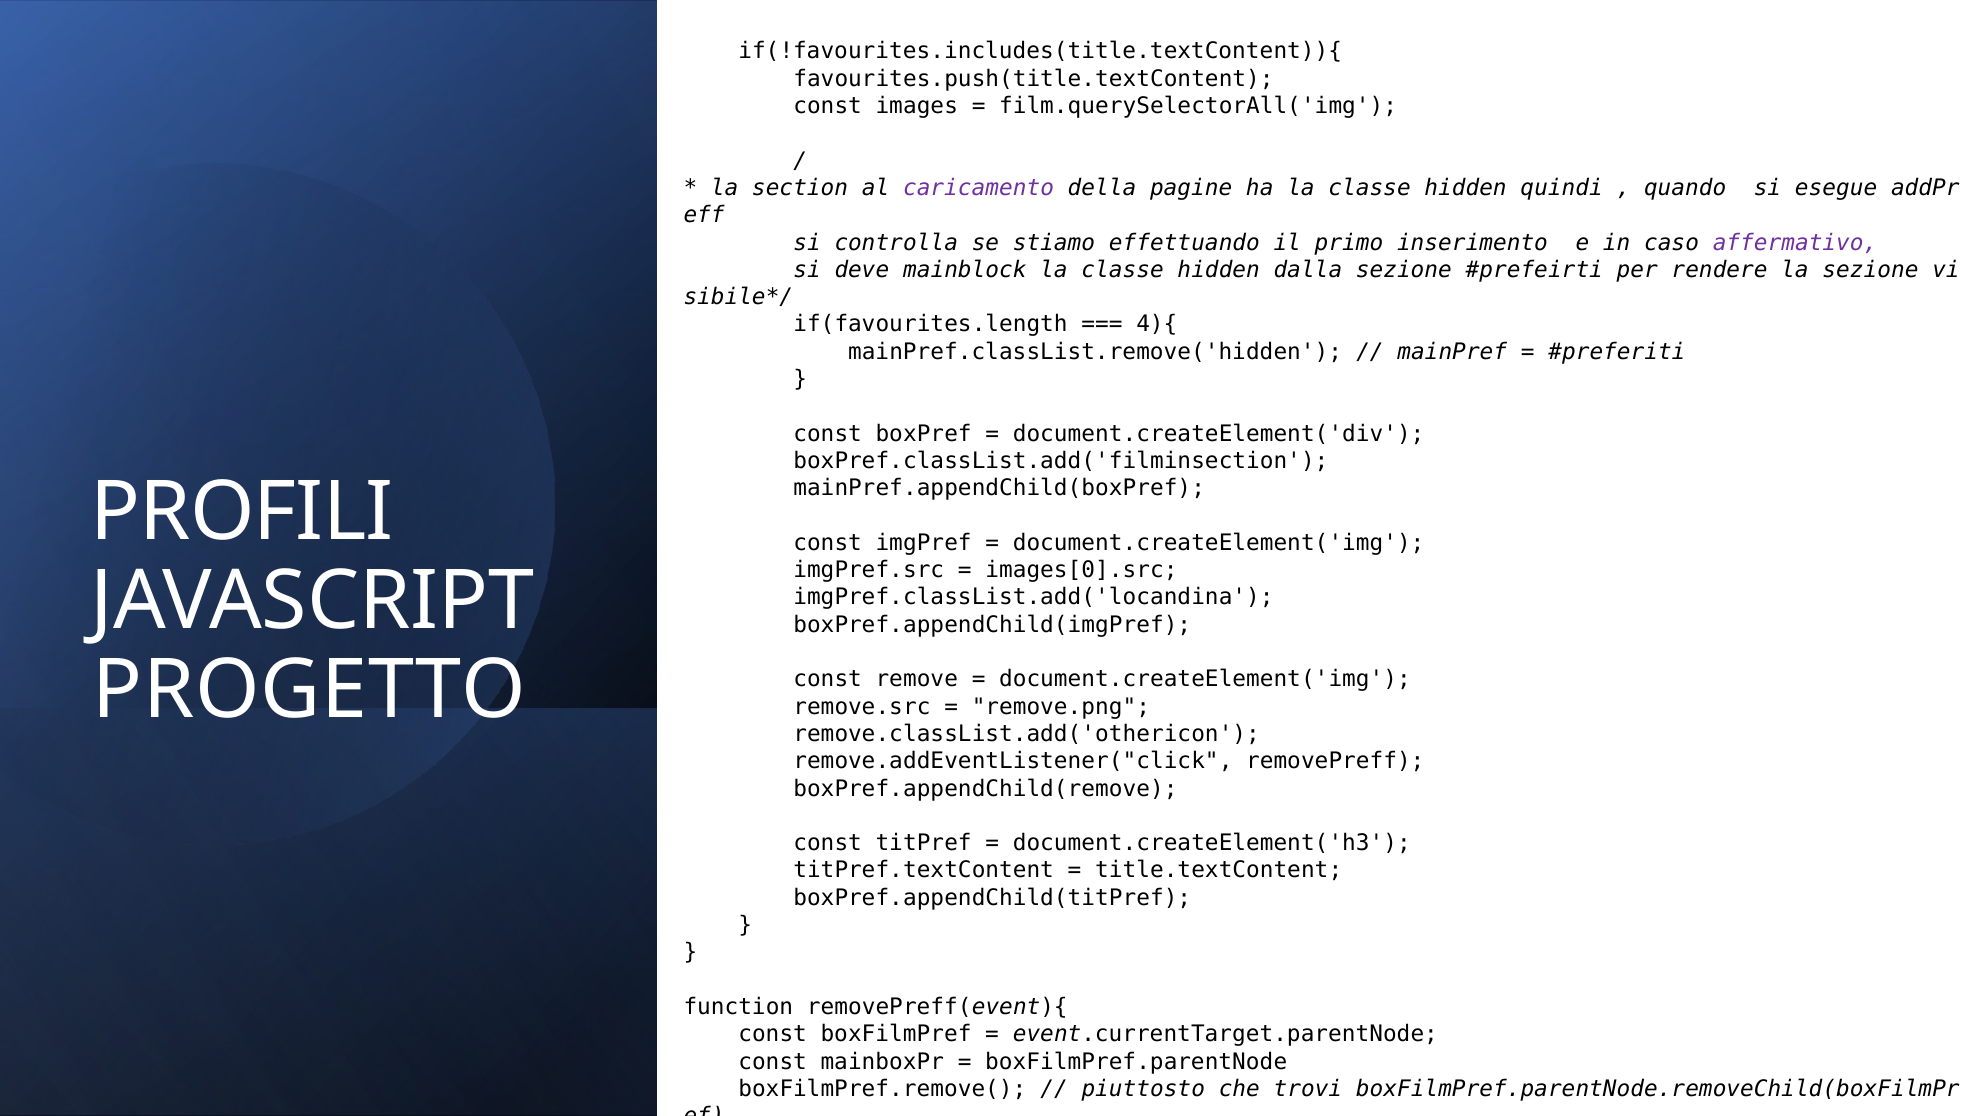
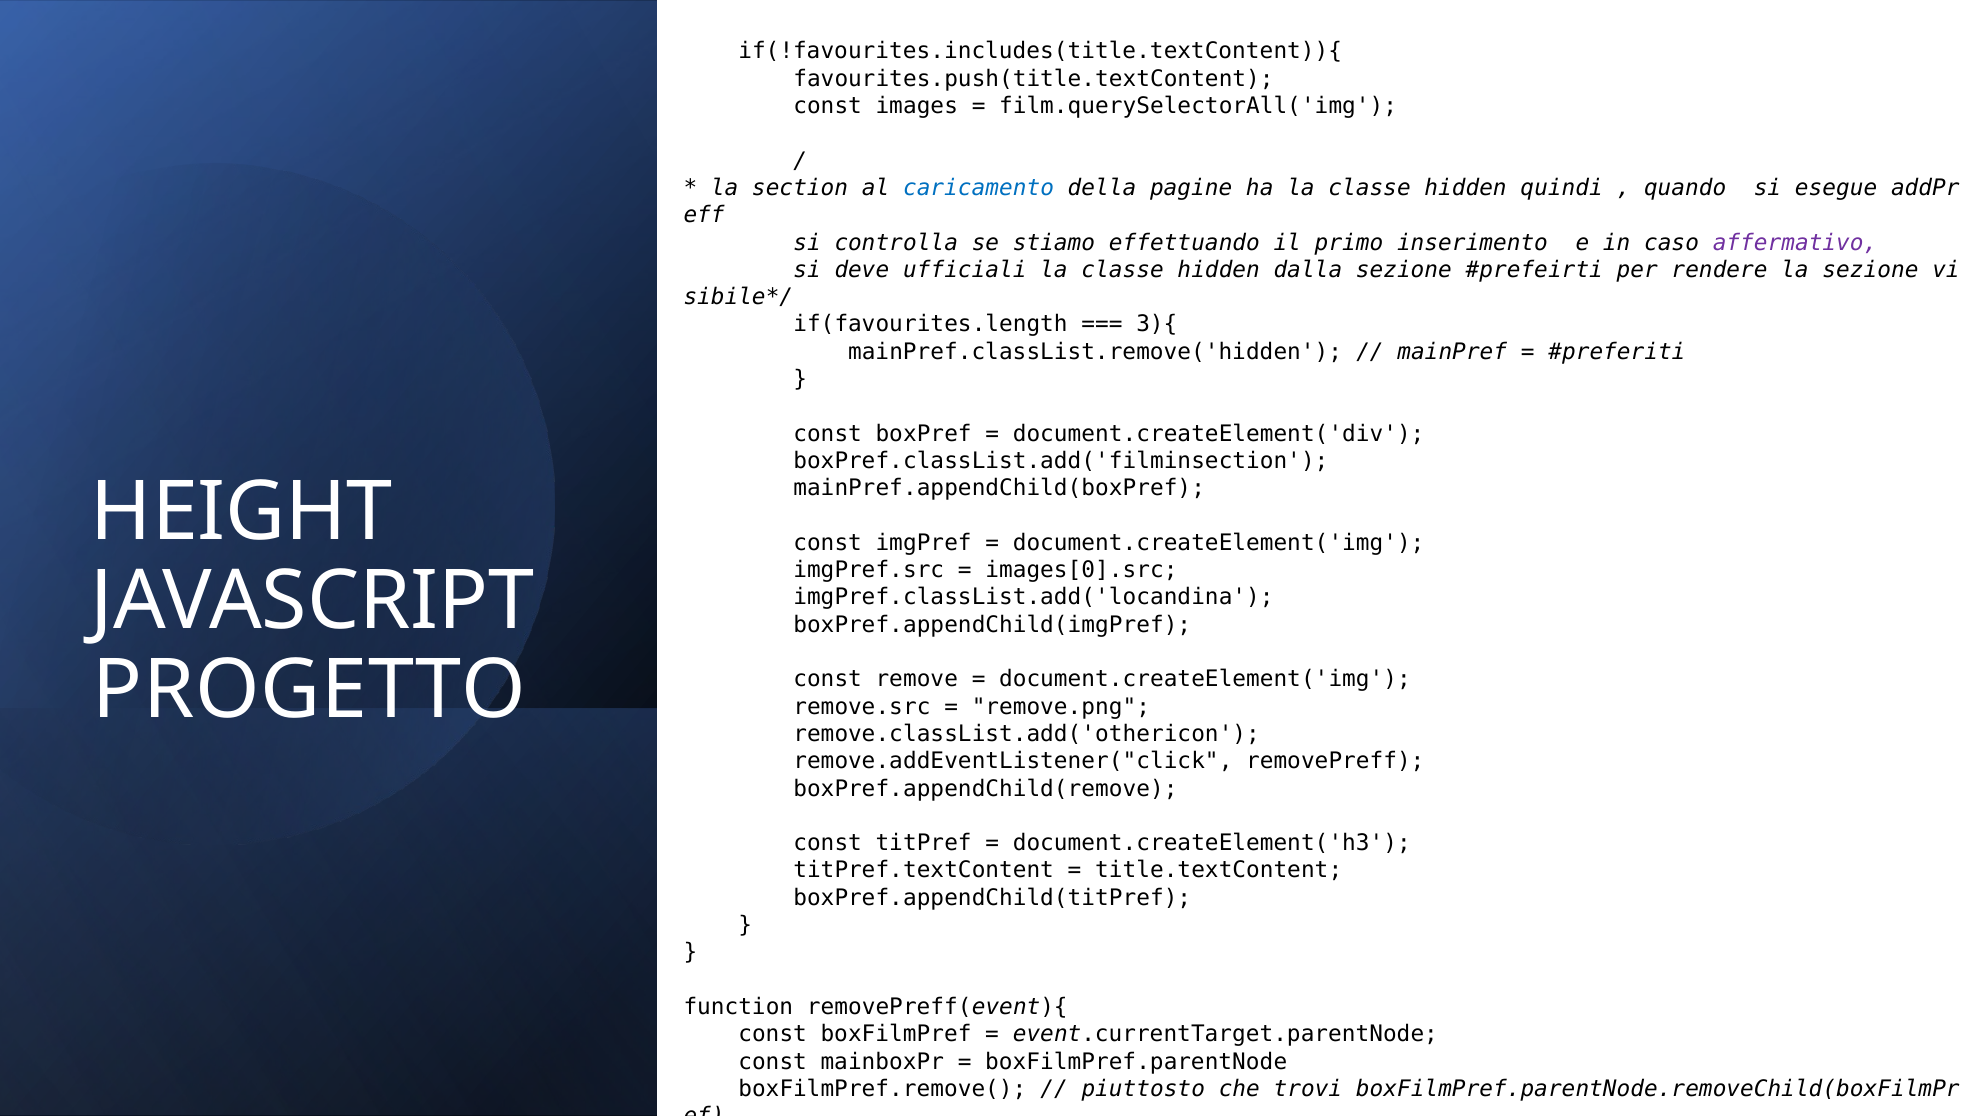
caricamento colour: purple -> blue (978, 188)
mainblock: mainblock -> ufficiali (965, 270)
4){: 4){ -> 3){ (1157, 324)
PROFILI: PROFILI -> HEIGHT (242, 512)
